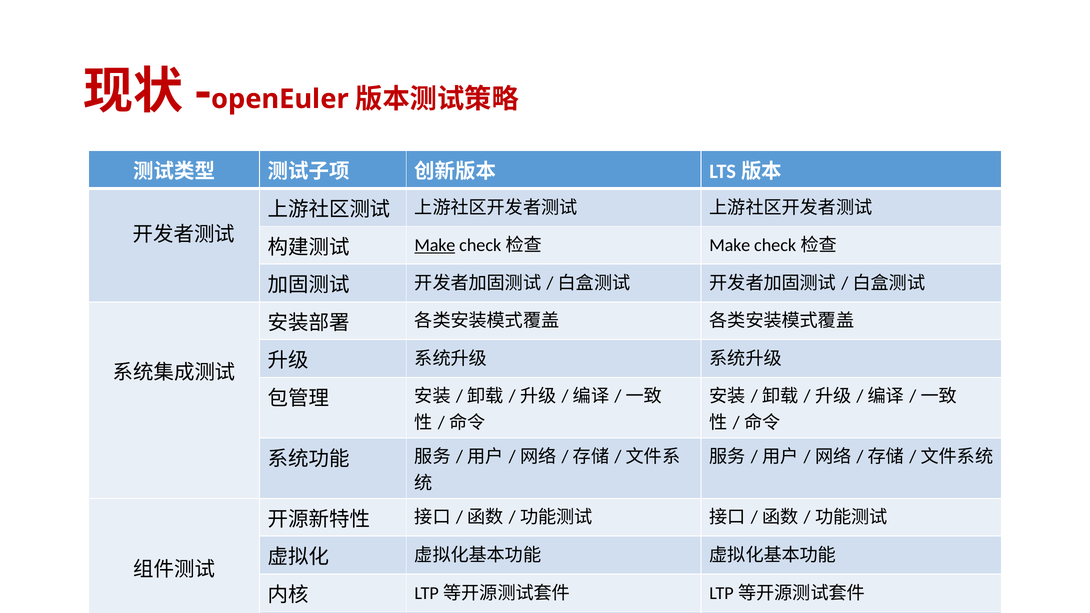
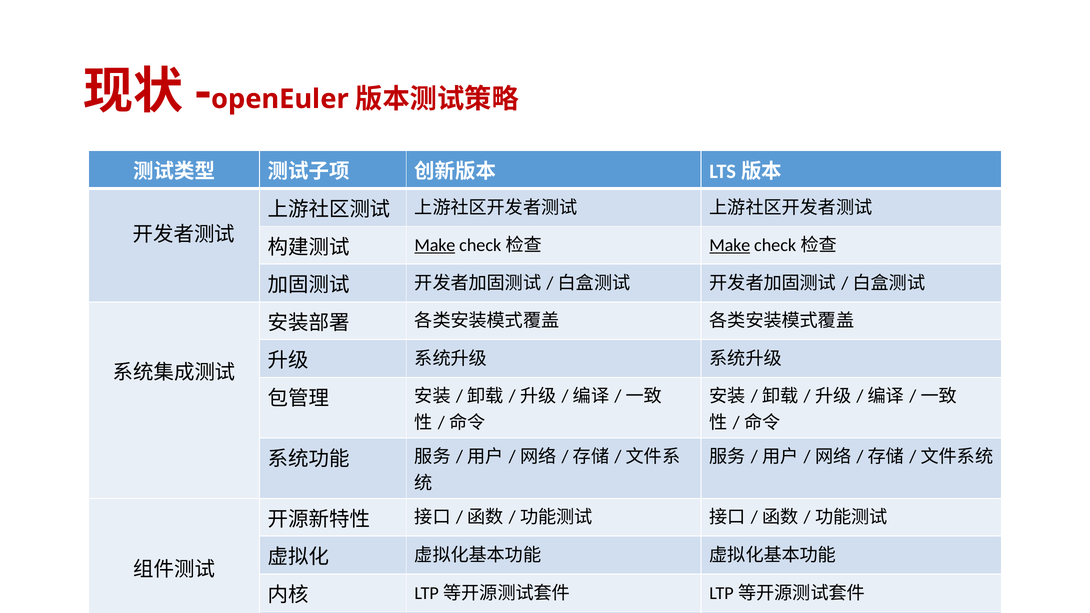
Make underline: none -> present (730, 245)
